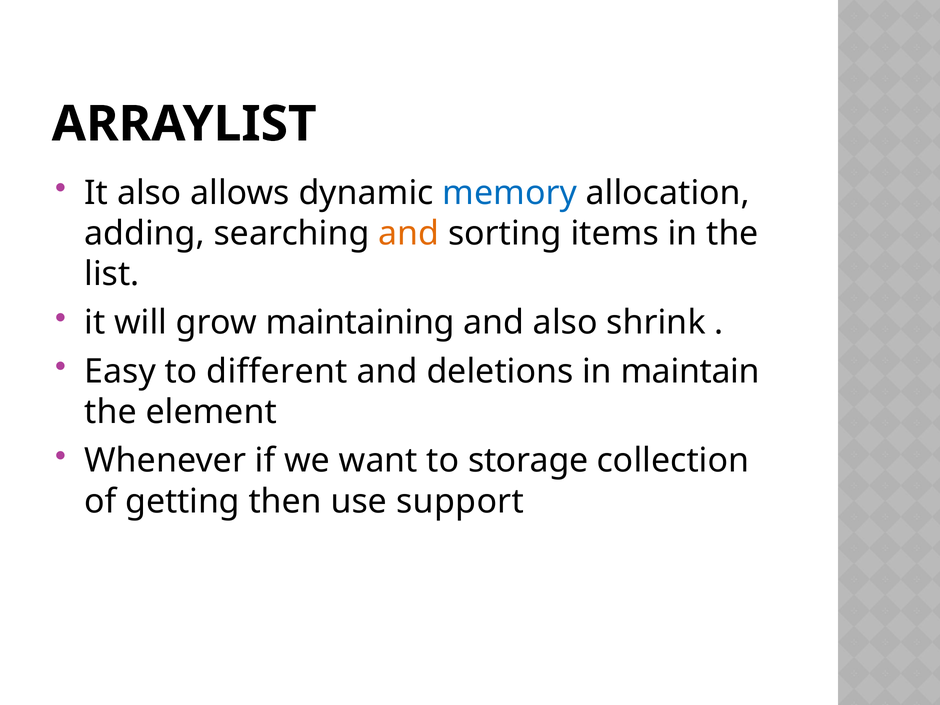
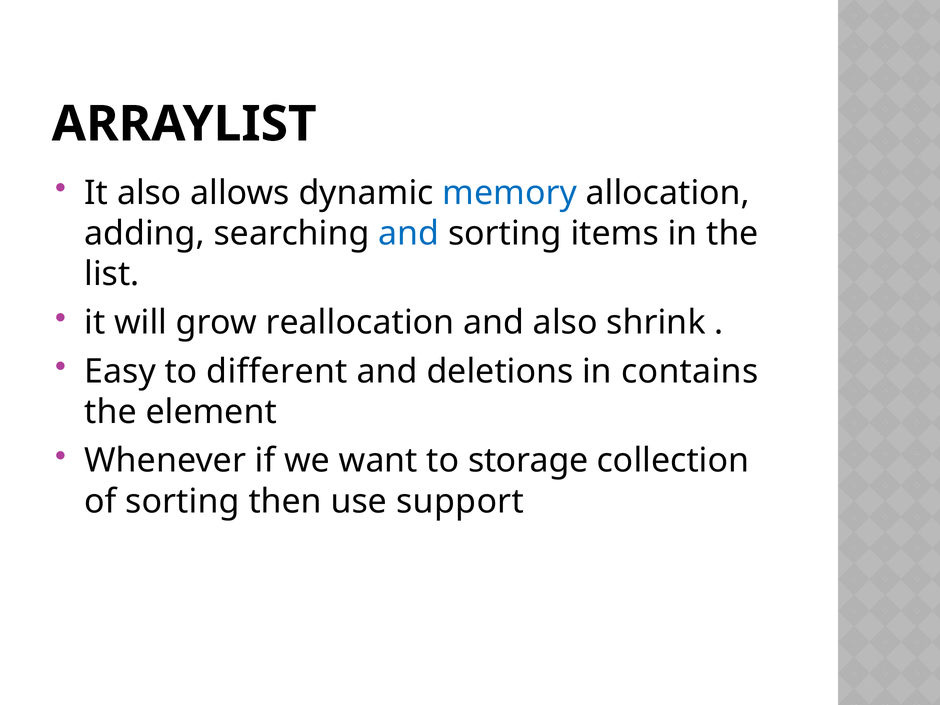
and colour: orange -> blue (409, 234)
maintaining: maintaining -> reallocation (360, 323)
maintain: maintain -> contains (690, 371)
of getting: getting -> sorting (182, 501)
